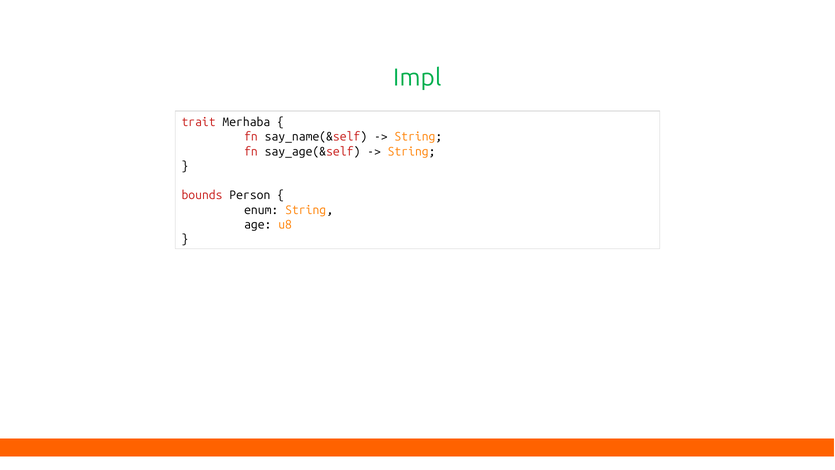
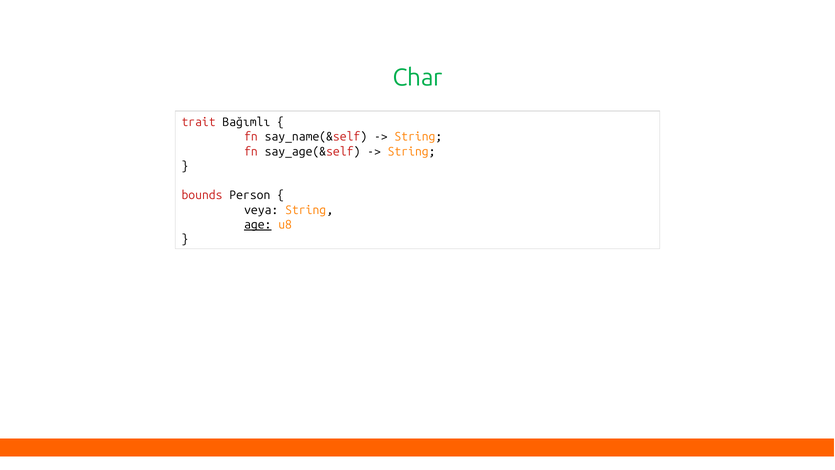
Impl: Impl -> Char (418, 77)
Merhaba: Merhaba -> Bağımlı (246, 122)
enum: enum -> veya (261, 210)
age underline: none -> present (258, 225)
